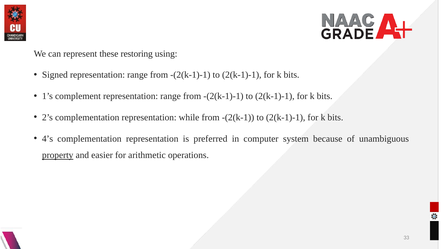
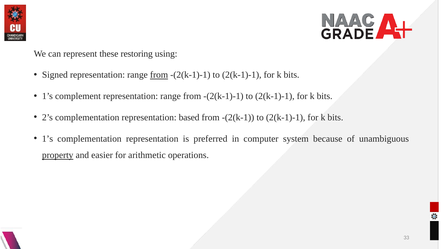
from underline: none -> present (159, 75)
while: while -> based (189, 118)
4’s: 4’s -> 1’s (47, 139)
